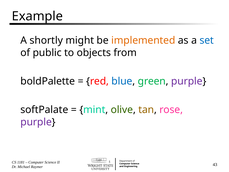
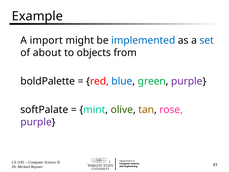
shortly: shortly -> import (46, 40)
implemented colour: orange -> blue (143, 40)
public: public -> about (47, 53)
